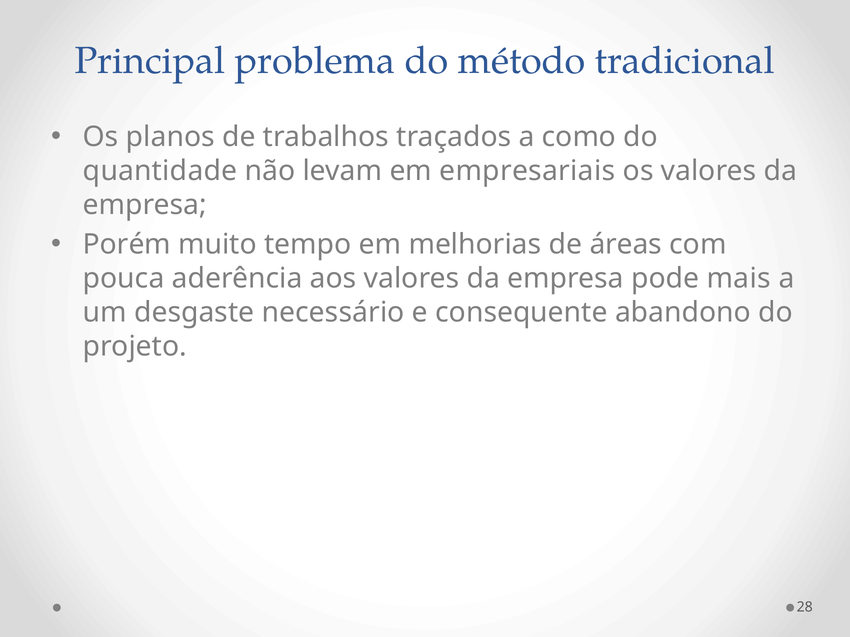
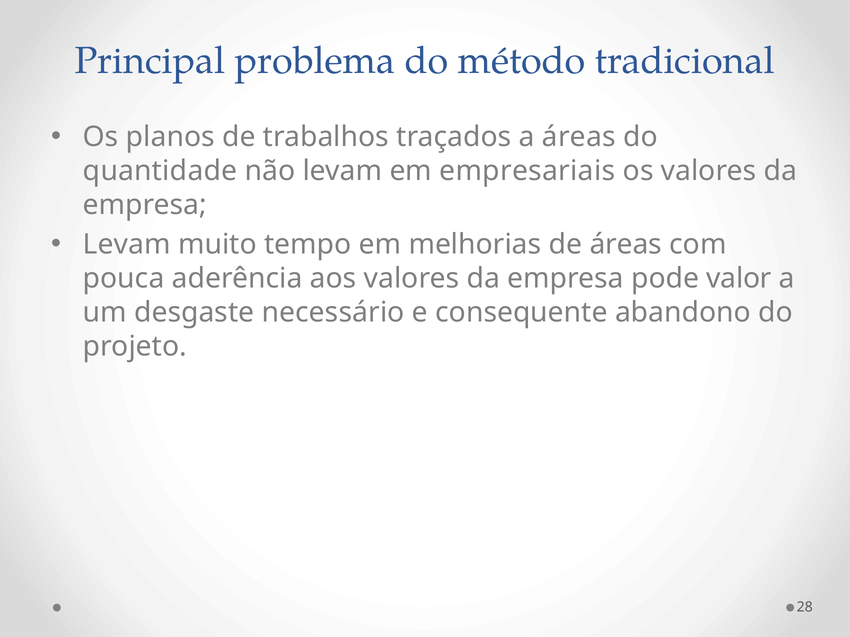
a como: como -> áreas (579, 137)
Porém: Porém -> Levam (127, 245)
mais: mais -> valor (739, 279)
